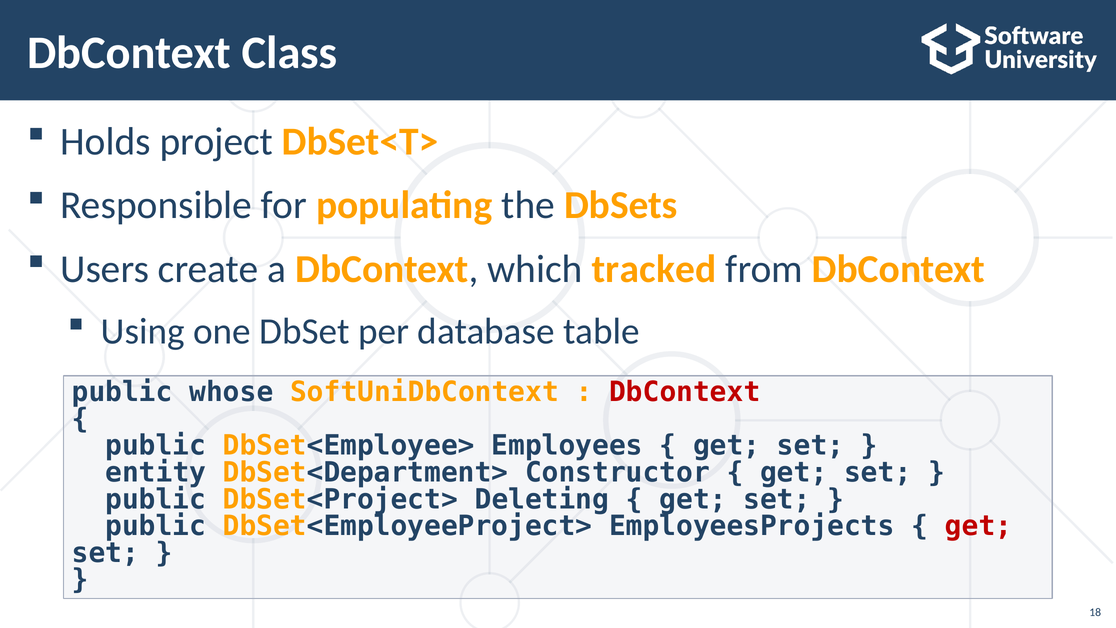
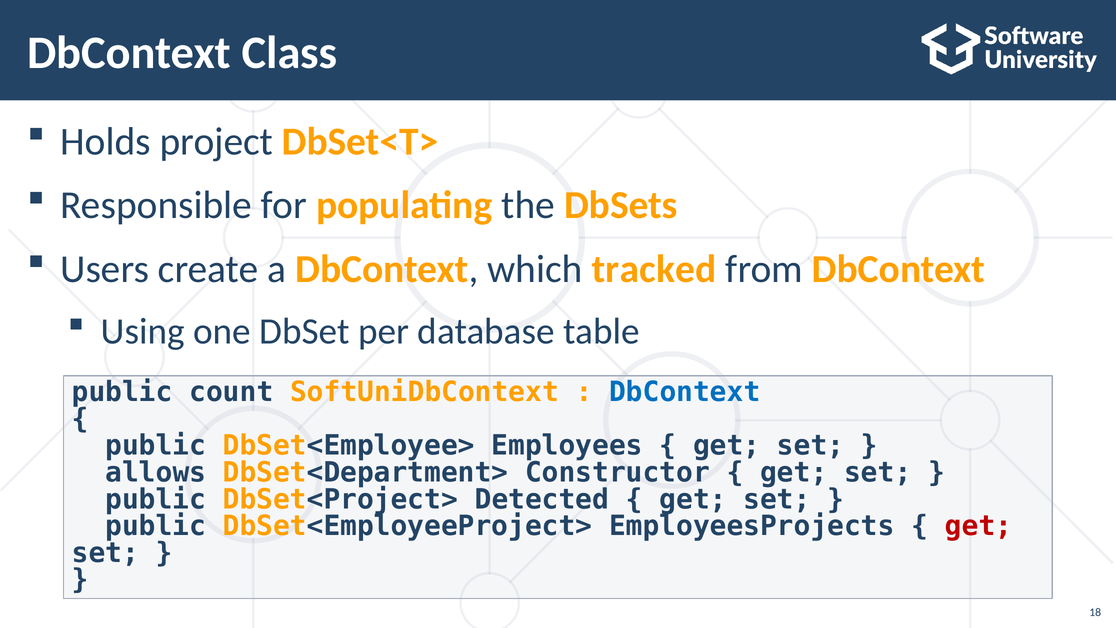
whose: whose -> count (231, 392)
DbContext colour: red -> blue (685, 392)
entity: entity -> allows (156, 472)
Deleting: Deleting -> Detected (542, 499)
